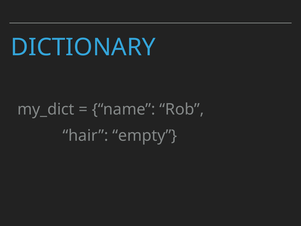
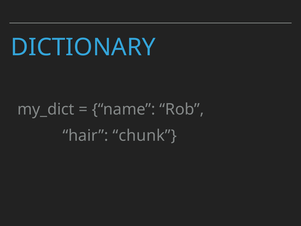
empty: empty -> chunk (145, 135)
